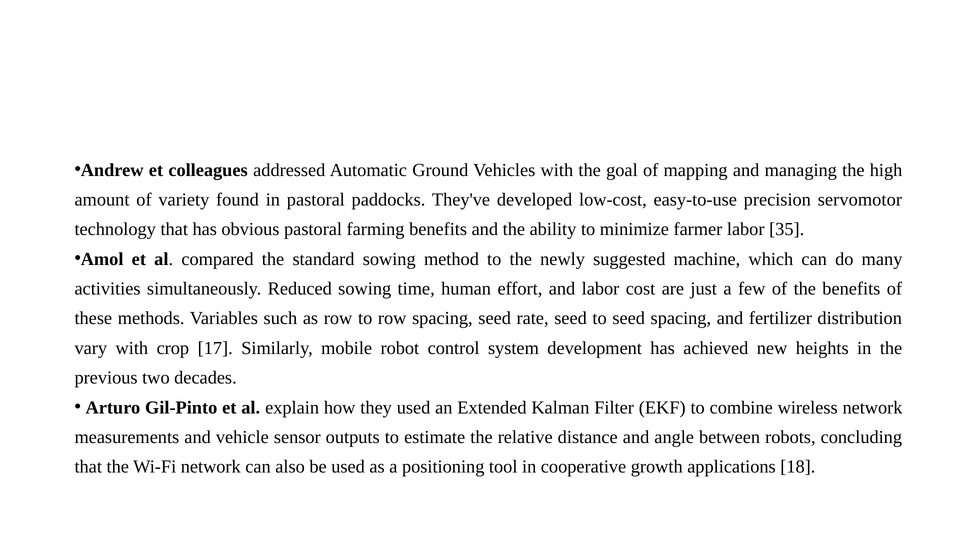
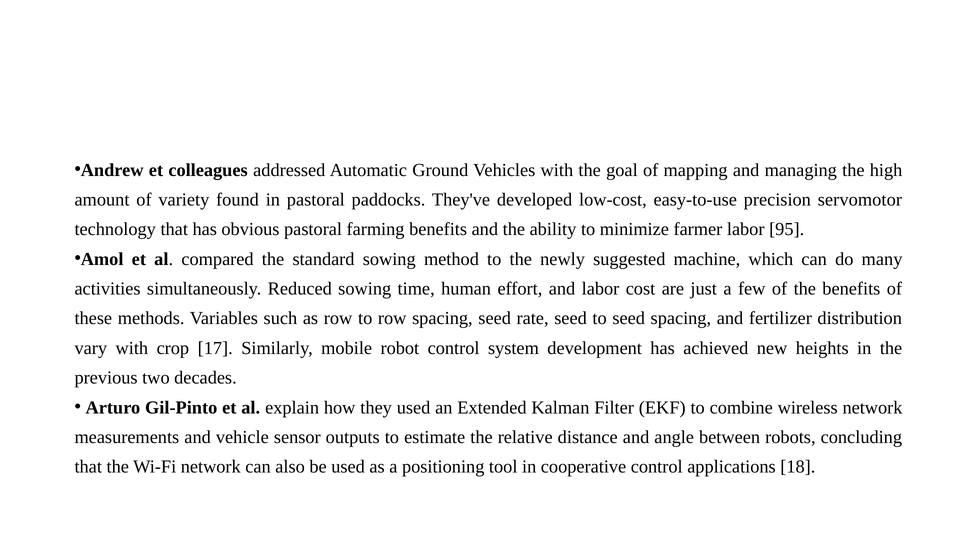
35: 35 -> 95 (787, 229)
cooperative growth: growth -> control (657, 467)
